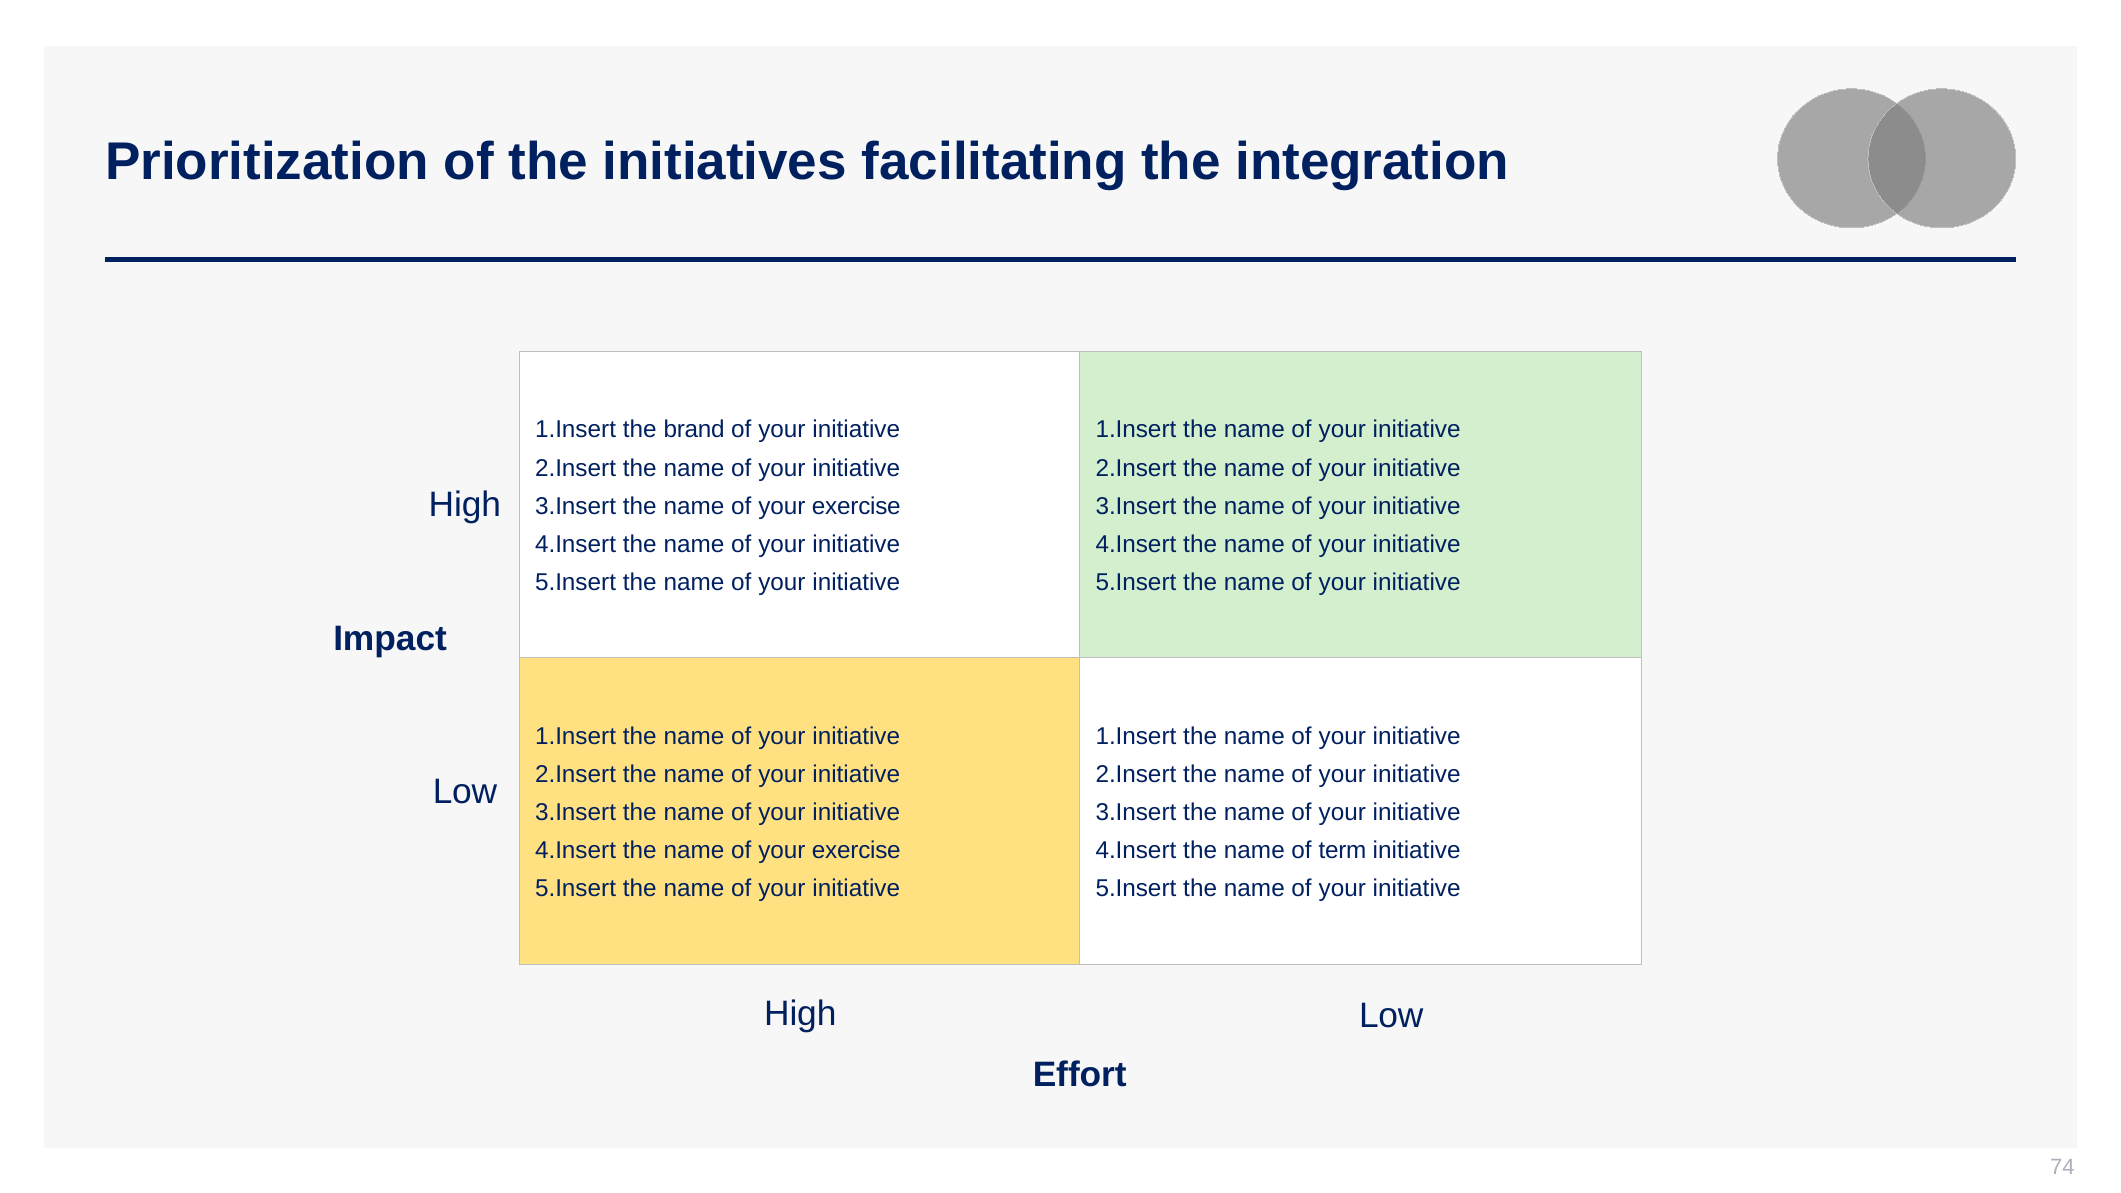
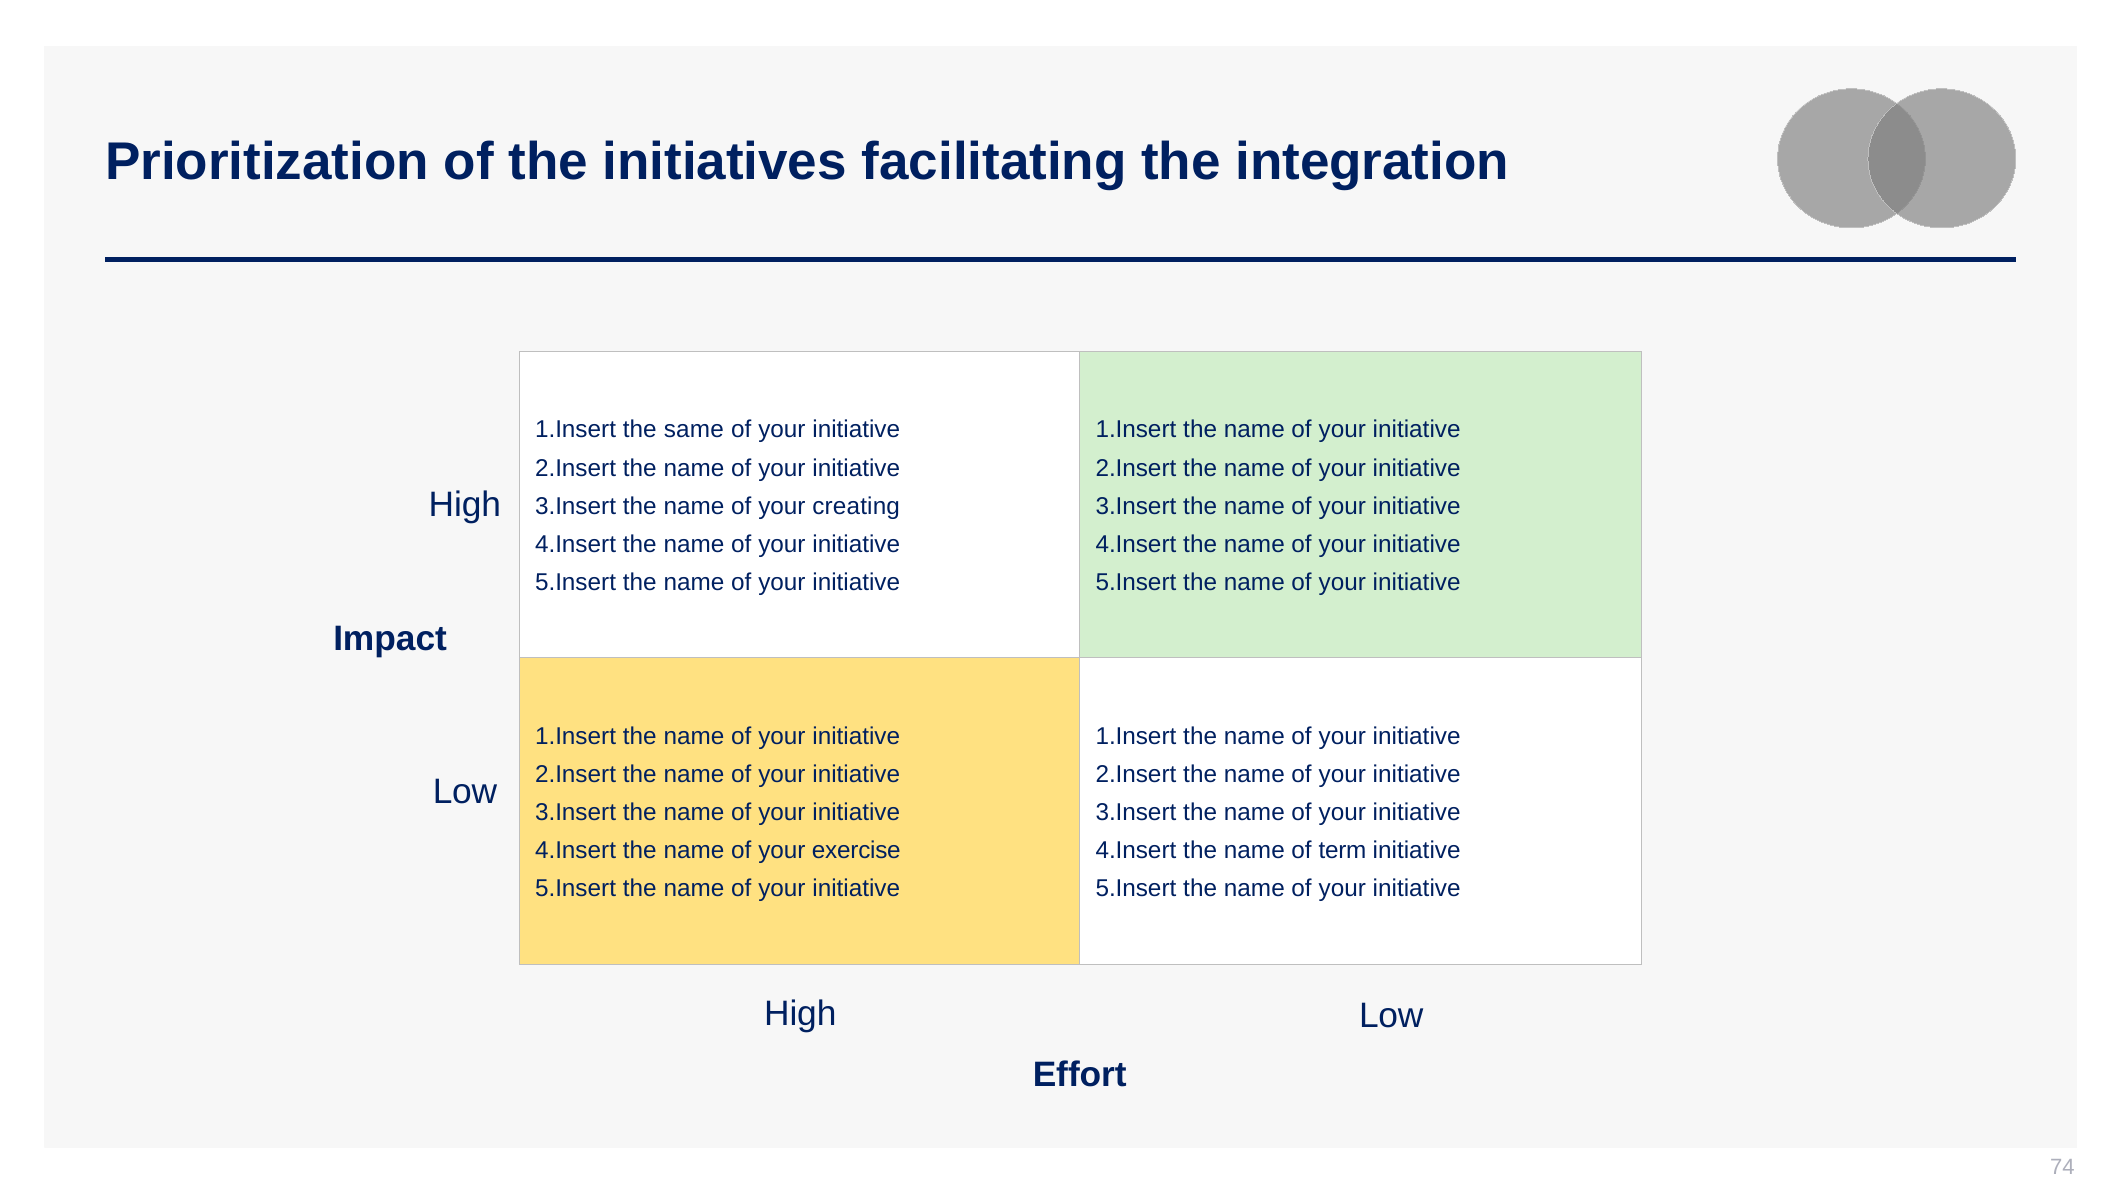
brand: brand -> same (694, 430)
exercise: exercise -> creating (856, 506)
